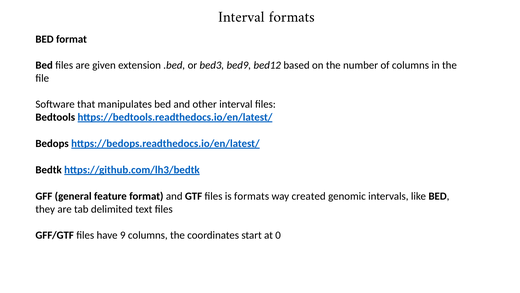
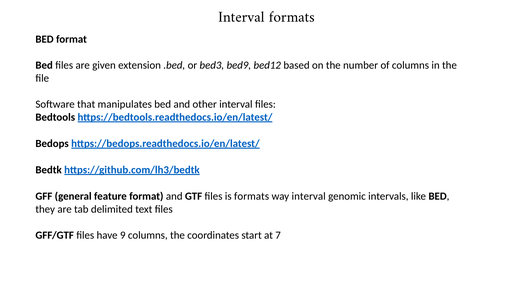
way created: created -> interval (309, 196)
0: 0 -> 7 (278, 235)
